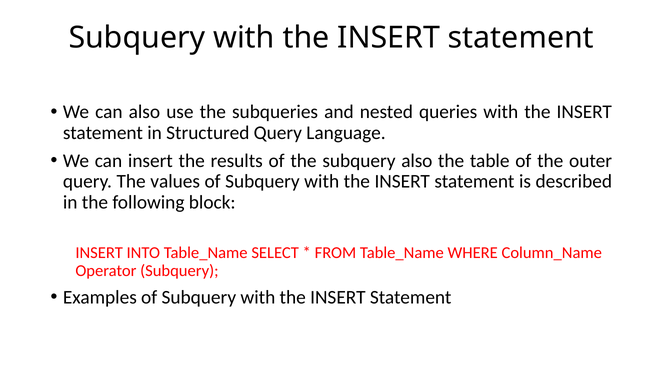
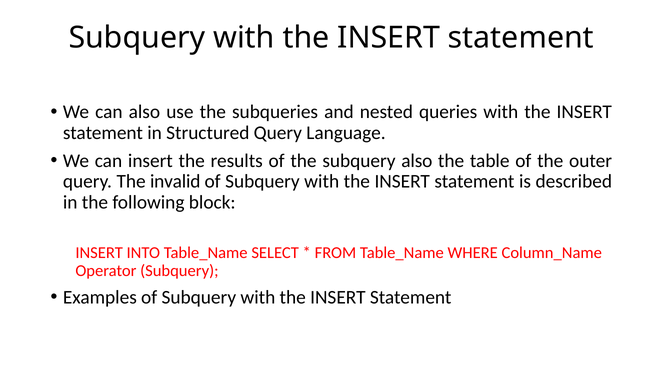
values: values -> invalid (175, 182)
